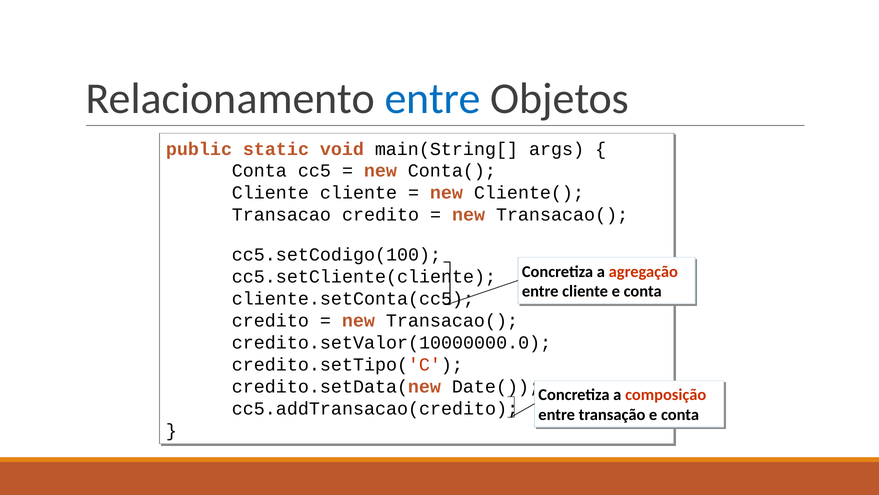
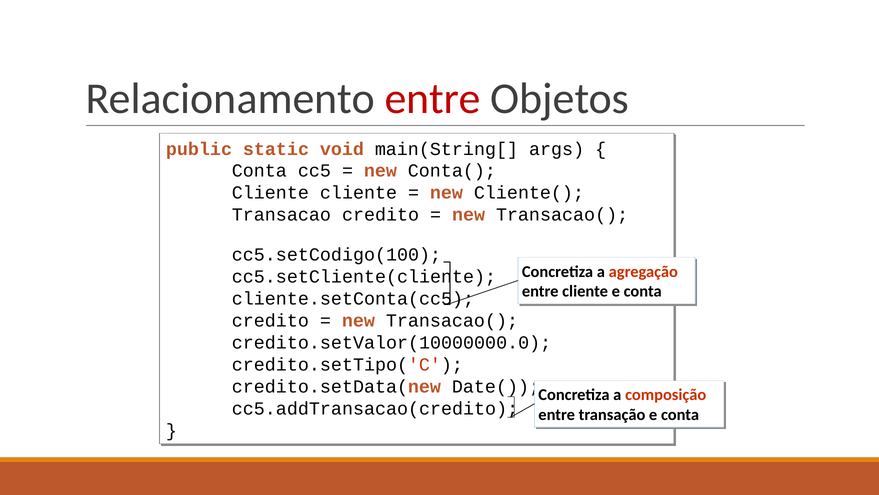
entre colour: blue -> red (433, 98)
